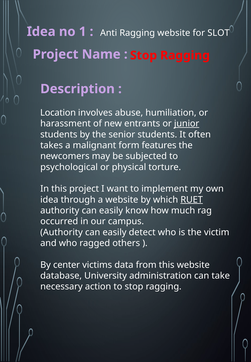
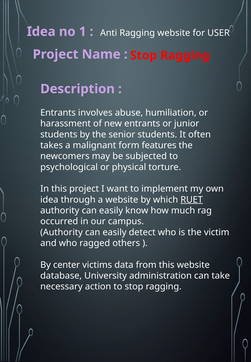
SLOT: SLOT -> USER (219, 33)
Location: Location -> Entrants (58, 113)
junior underline: present -> none (187, 124)
